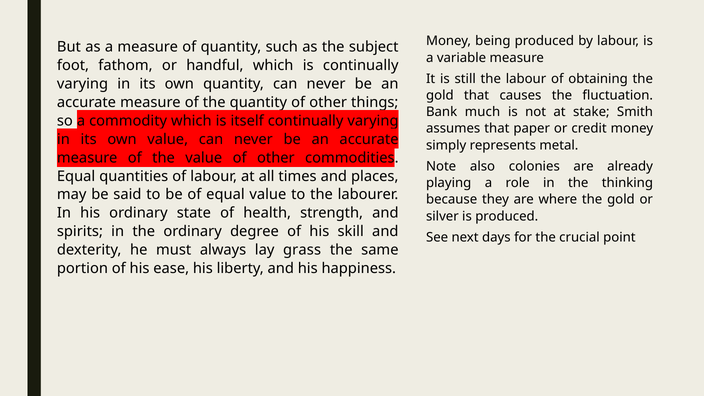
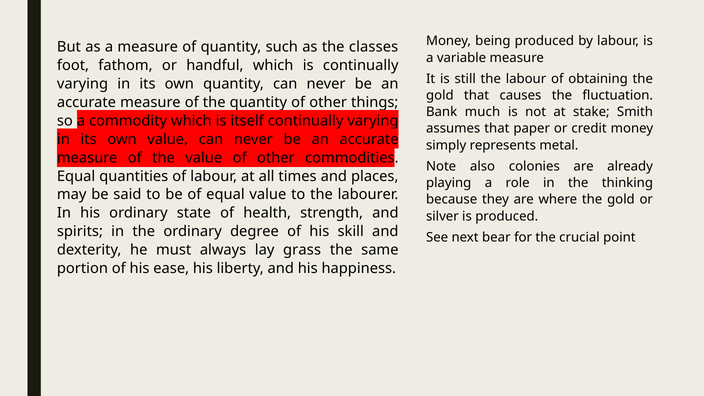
subject: subject -> classes (374, 47)
days: days -> bear (496, 237)
